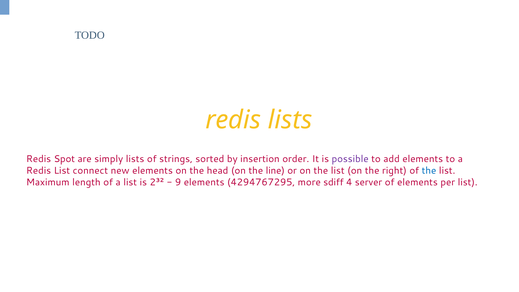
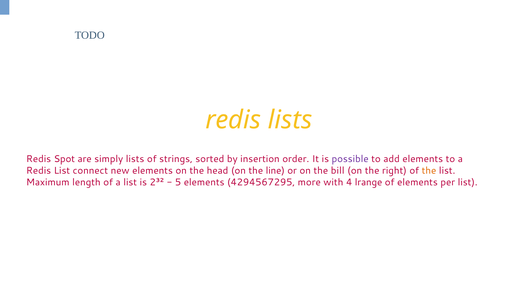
on the list: list -> bill (338, 170)
the colour: blue -> orange (429, 170)
9: 9 -> 5 (178, 182)
4294767295: 4294767295 -> 4294567295 (261, 182)
sdiff: sdiff -> with (333, 182)
server: server -> lrange (369, 182)
